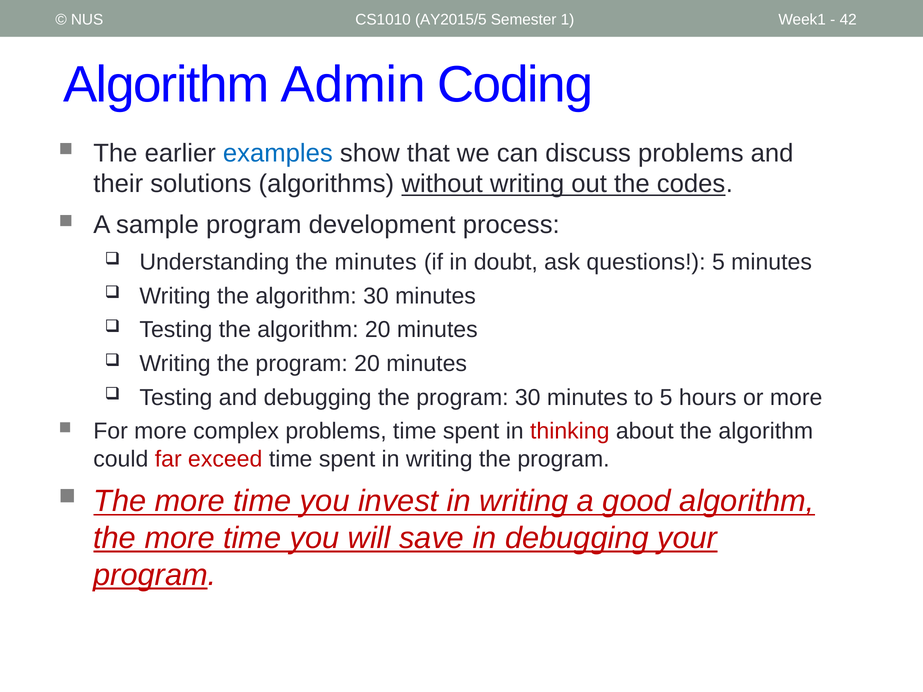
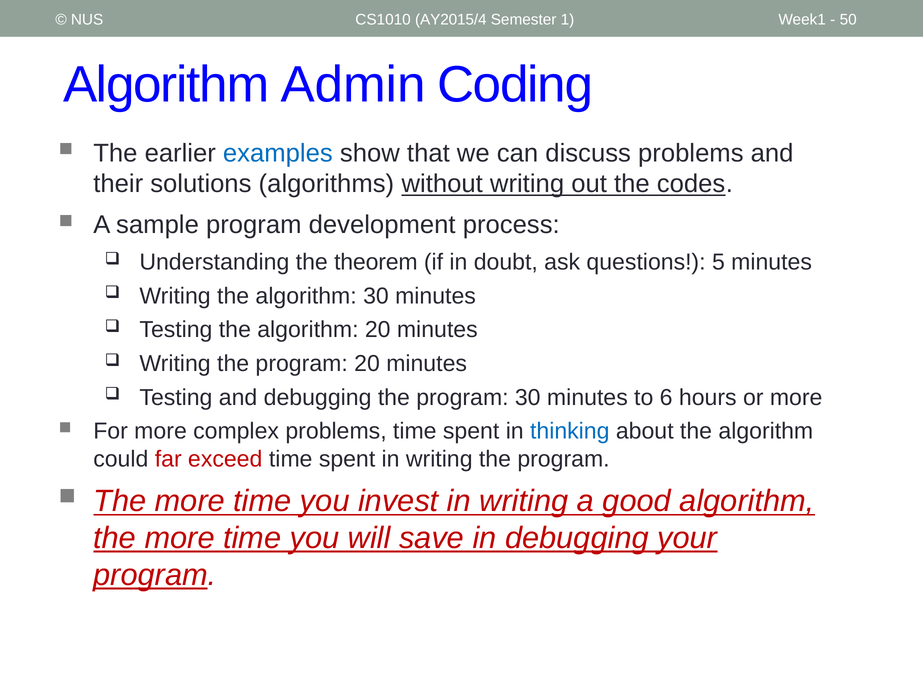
AY2015/5: AY2015/5 -> AY2015/4 (451, 19)
42: 42 -> 50 (848, 19)
the minutes: minutes -> theorem (376, 262)
to 5: 5 -> 6 (666, 398)
thinking colour: red -> blue (570, 432)
